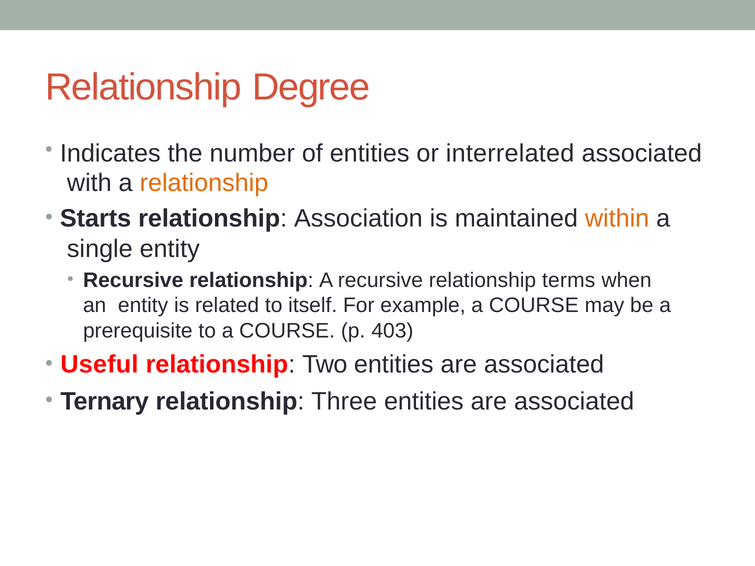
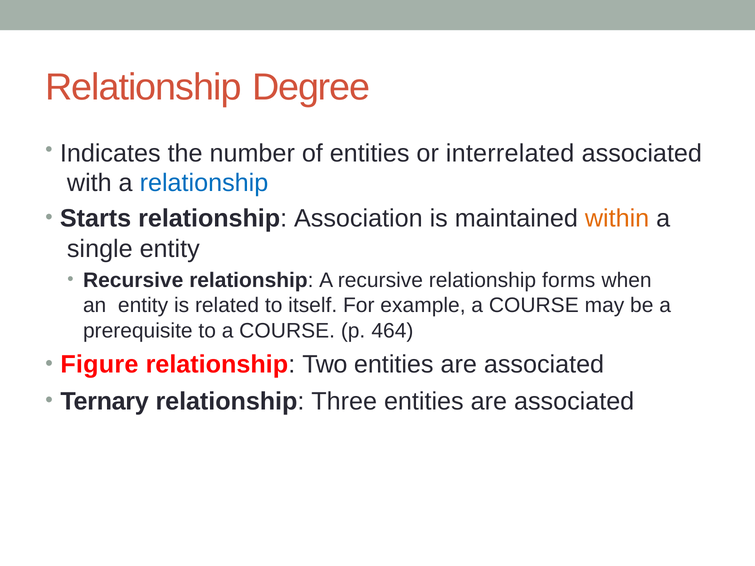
relationship colour: orange -> blue (204, 183)
terms: terms -> forms (569, 280)
403: 403 -> 464 (392, 331)
Useful: Useful -> Figure (99, 365)
